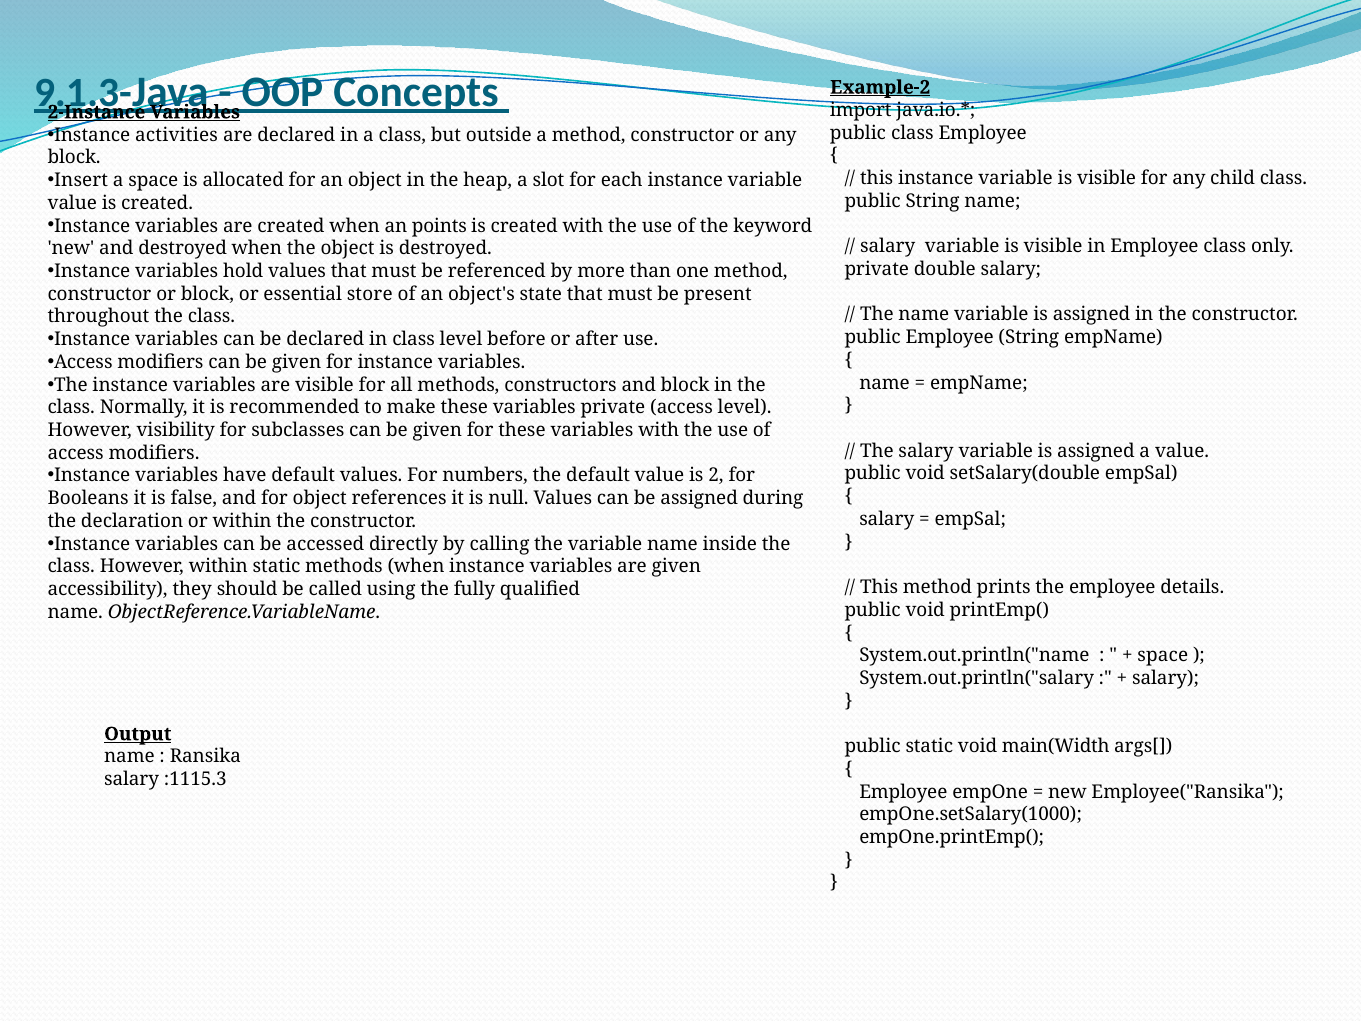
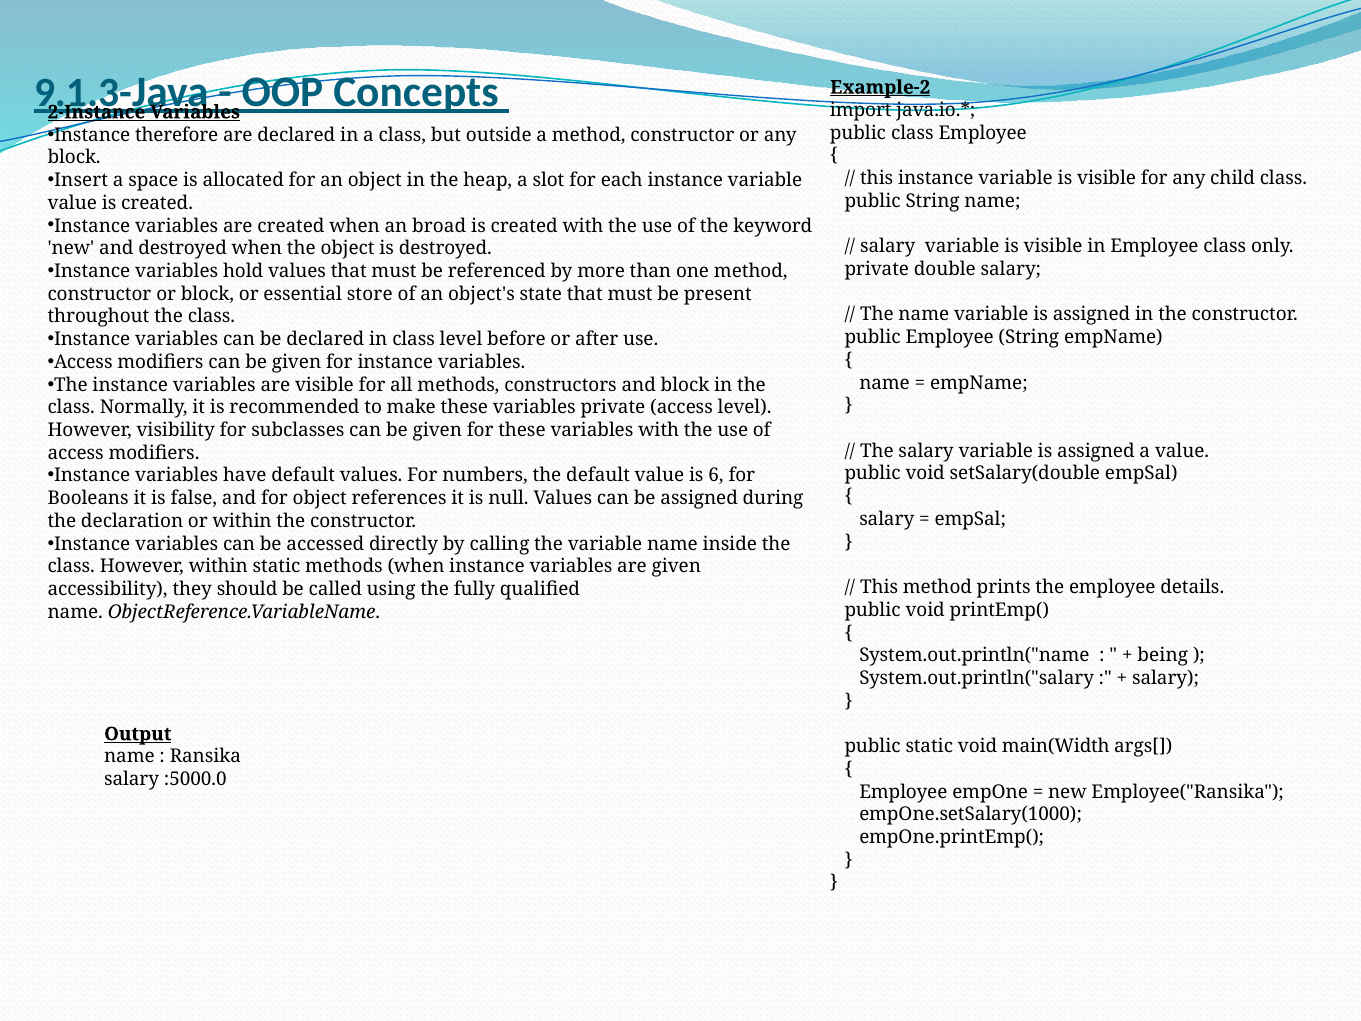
activities: activities -> therefore (177, 135)
points: points -> broad (439, 226)
2: 2 -> 6 (716, 476)
space: space -> being (1163, 655)
:1115.3: :1115.3 -> :5000.0 (195, 779)
